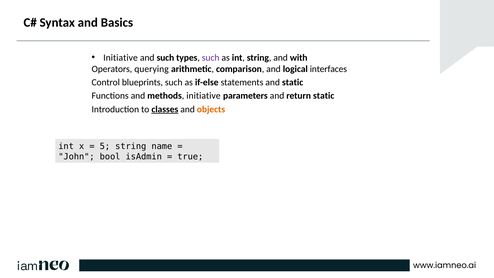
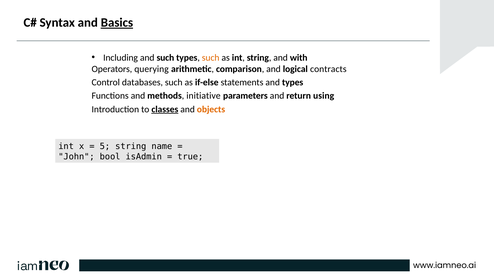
Basics underline: none -> present (117, 23)
Initiative: Initiative -> Including (121, 58)
such colour: purple -> orange (211, 58)
interfaces: interfaces -> contracts (328, 69)
blueprints: blueprints -> databases (142, 82)
and static: static -> types (293, 82)
return static: static -> using (324, 96)
